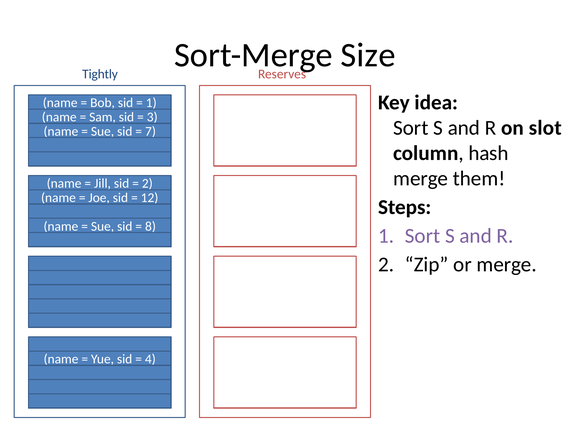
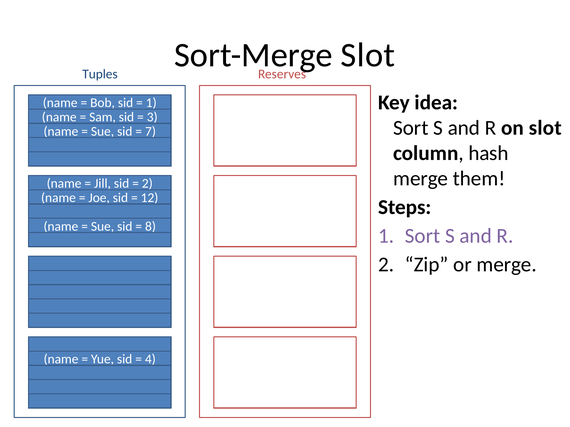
Size: Size -> Slot (368, 55)
Tightly: Tightly -> Tuples (100, 74)
